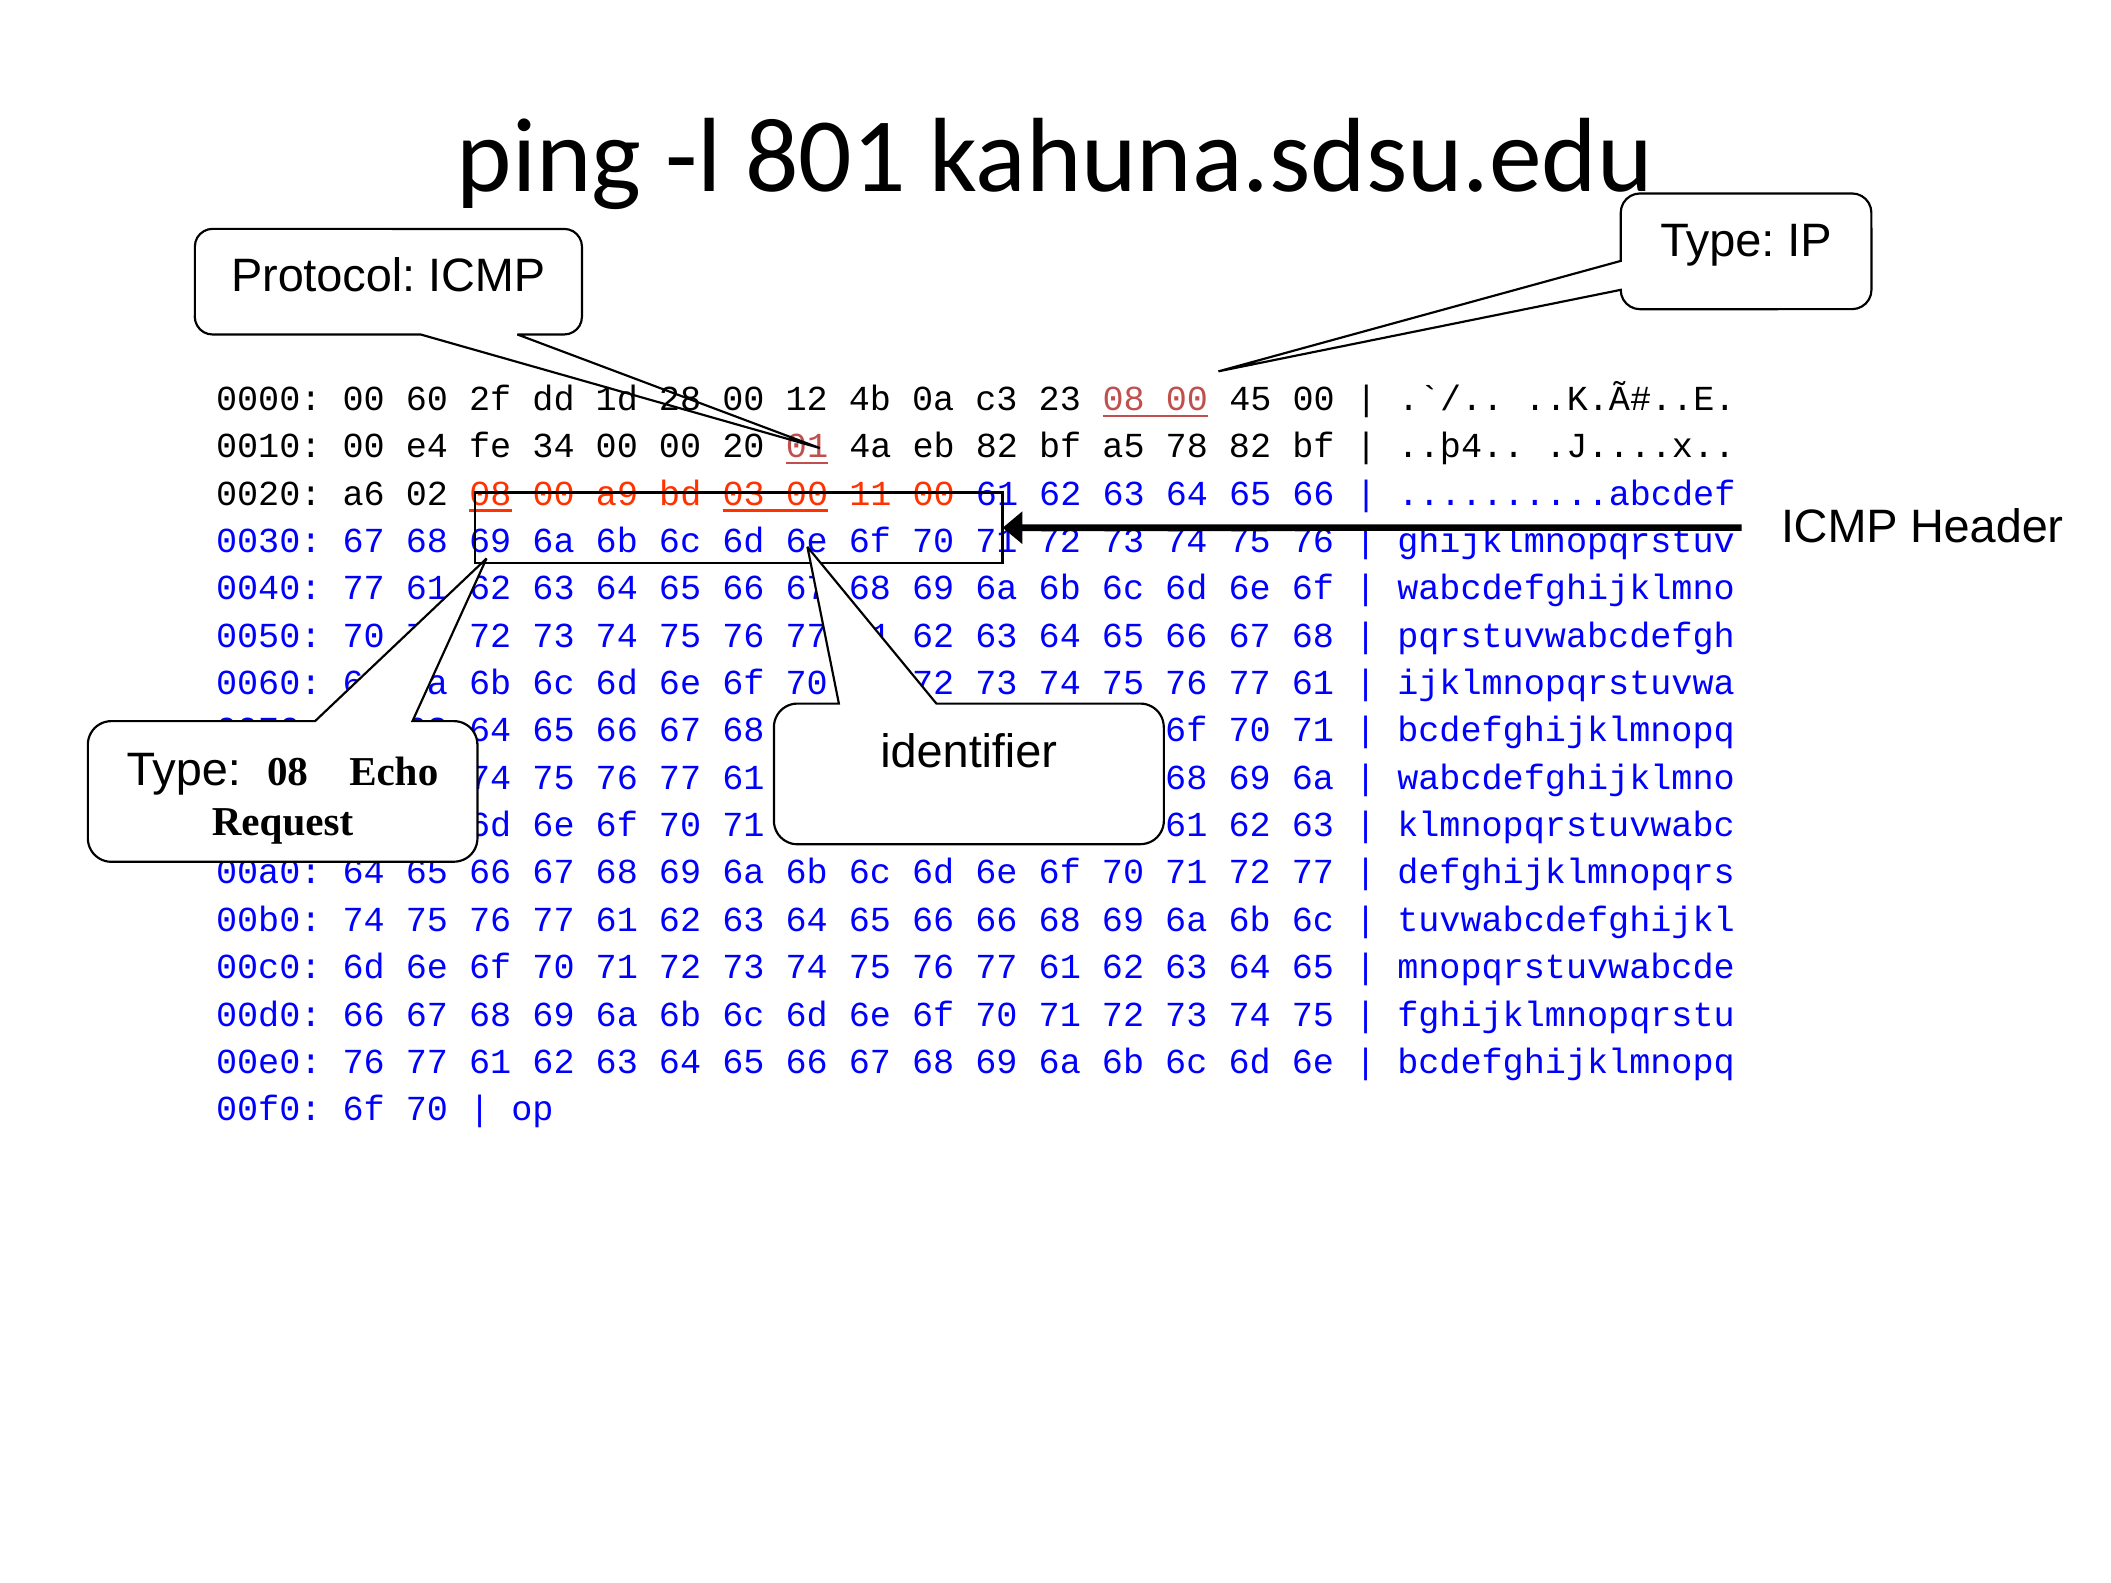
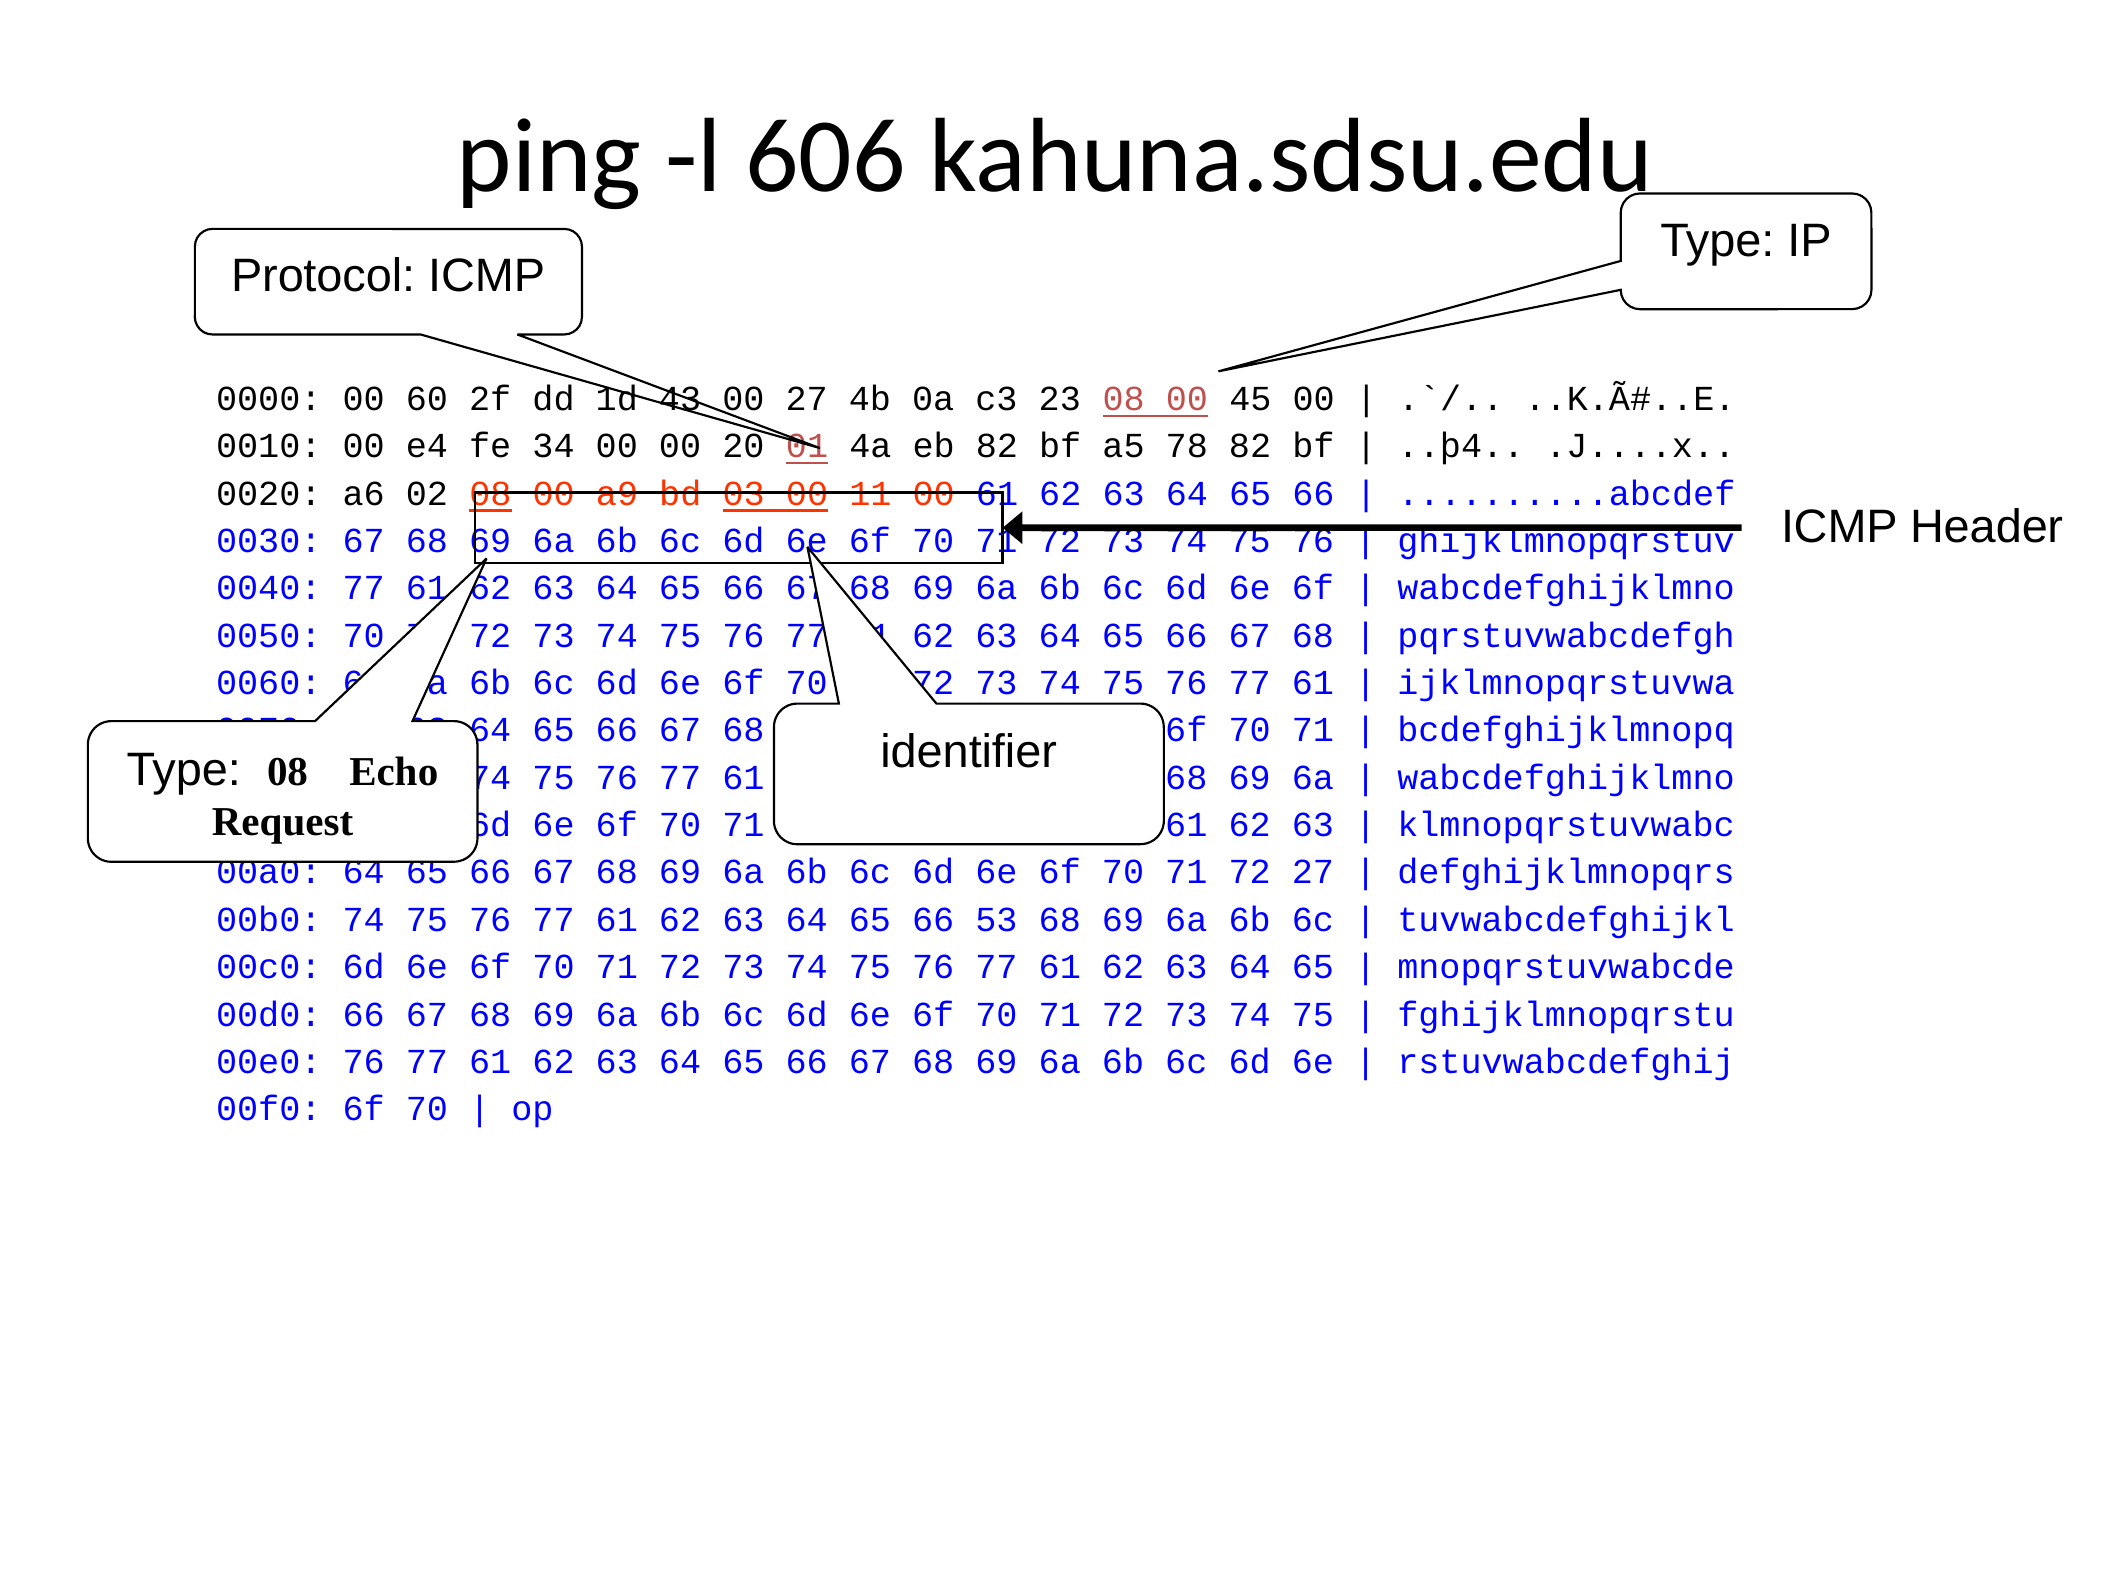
801: 801 -> 606 (826, 157)
28: 28 -> 43 (680, 399)
00 12: 12 -> 27 (807, 399)
72 77: 77 -> 27 (1313, 873)
66 66: 66 -> 53 (996, 920)
bcdefghijklmnopq: bcdefghijklmnopq -> rstuvwabcdefghij (1566, 1062)
